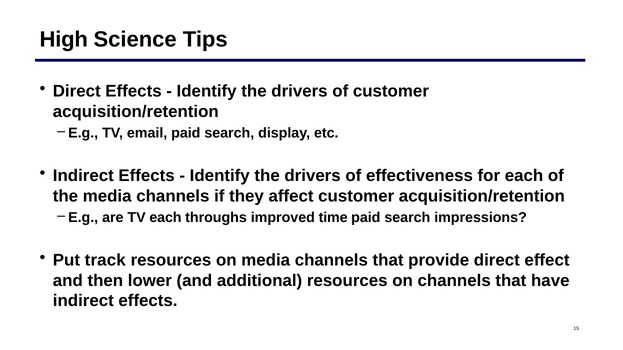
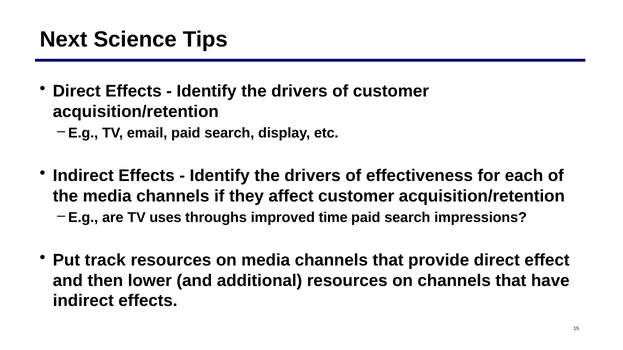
High: High -> Next (64, 40)
TV each: each -> uses (165, 218)
